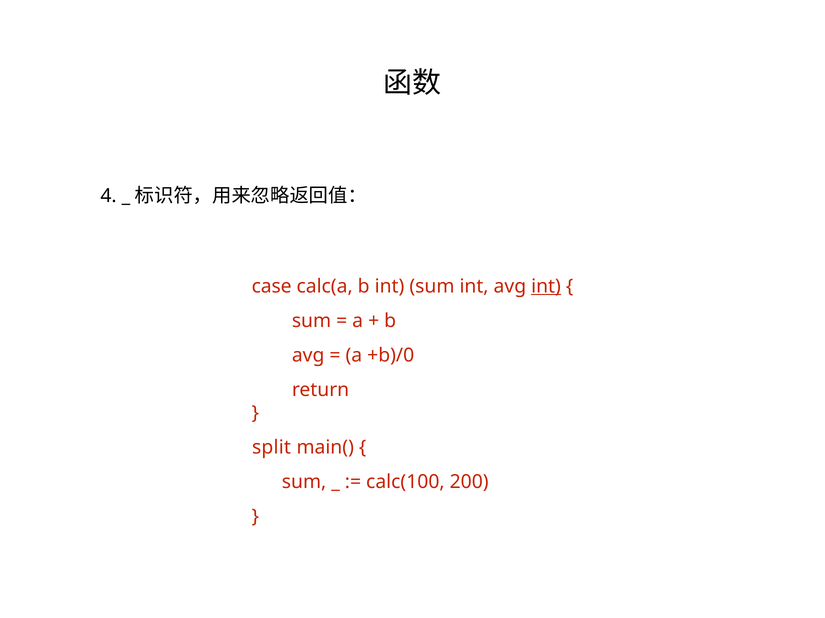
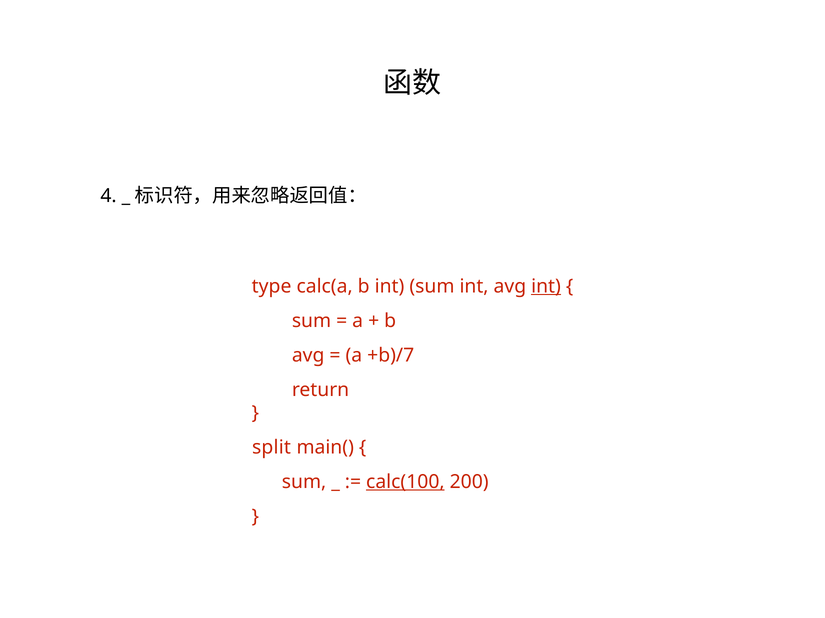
case: case -> type (272, 287)
+b)/0: +b)/0 -> +b)/7 (391, 356)
calc(100 underline: none -> present (405, 482)
